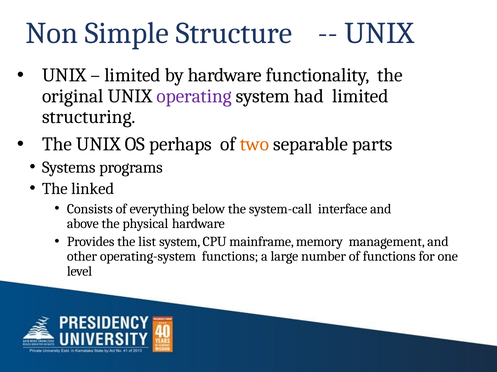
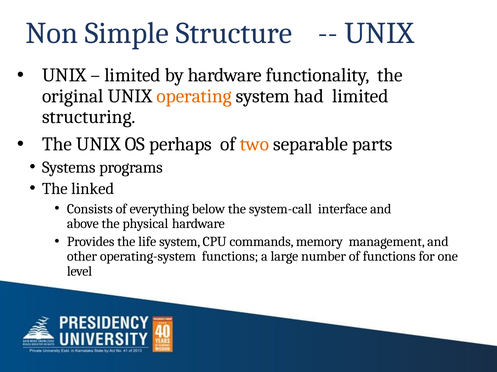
operating colour: purple -> orange (194, 96)
list: list -> life (147, 242)
mainframe: mainframe -> commands (262, 242)
